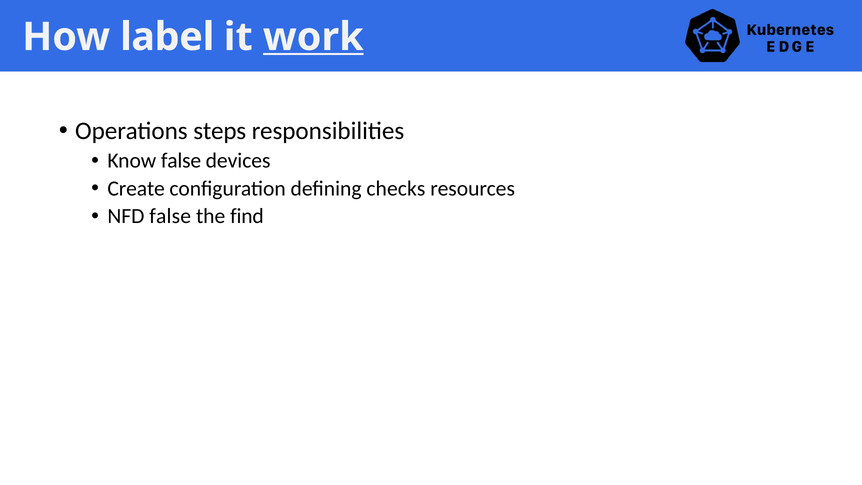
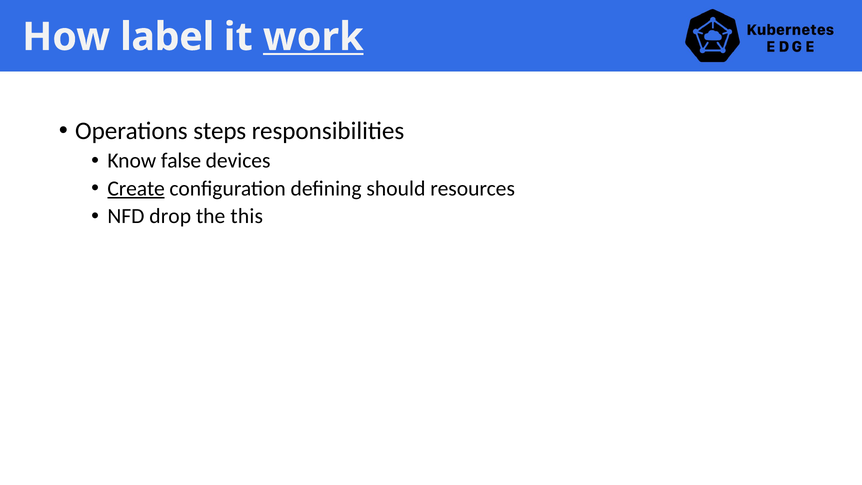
Create underline: none -> present (136, 189)
checks: checks -> should (396, 189)
NFD false: false -> drop (170, 216)
find: find -> this (247, 216)
